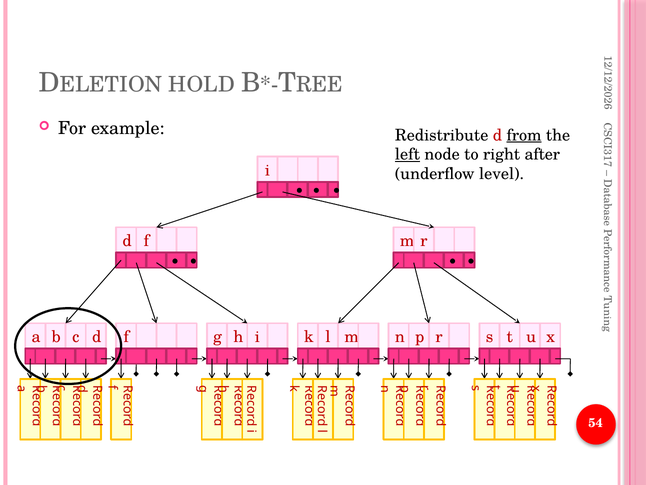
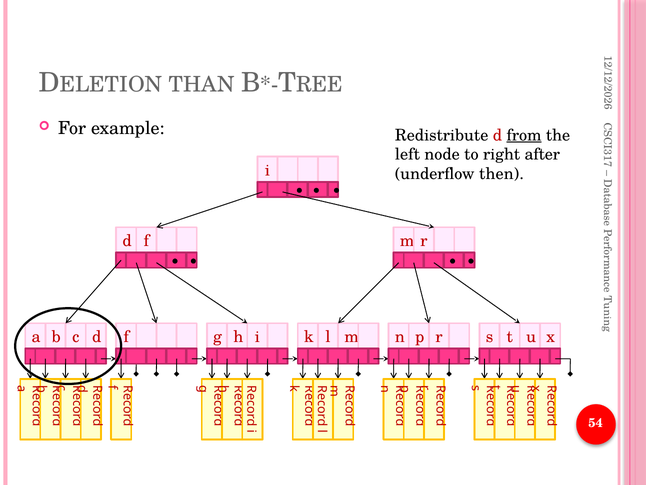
HOLD: HOLD -> THAN (202, 84)
left underline: present -> none (407, 154)
level: level -> then (502, 174)
